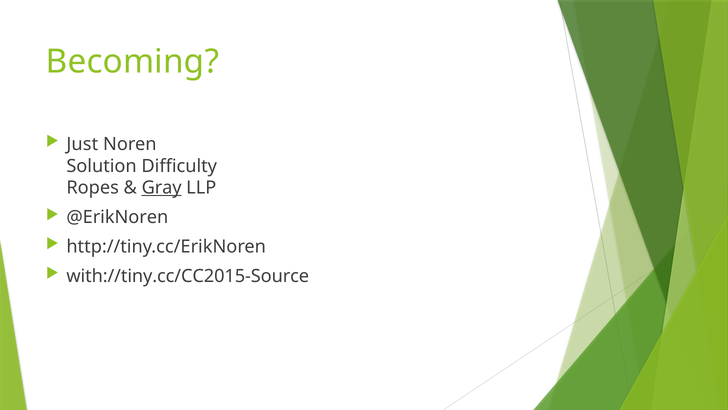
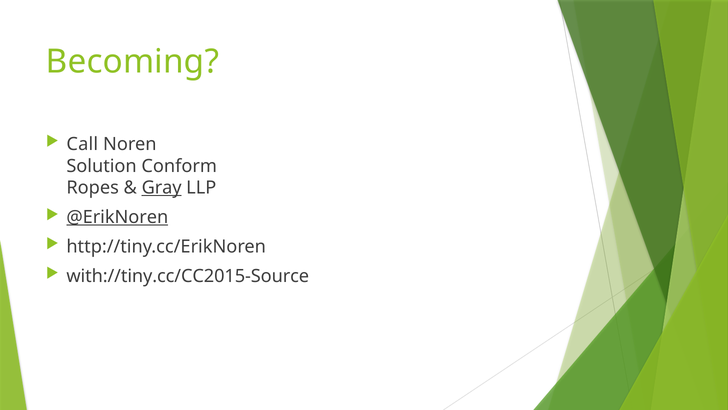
Just: Just -> Call (82, 144)
Difficulty: Difficulty -> Conform (179, 166)
@ErikNoren underline: none -> present (117, 217)
